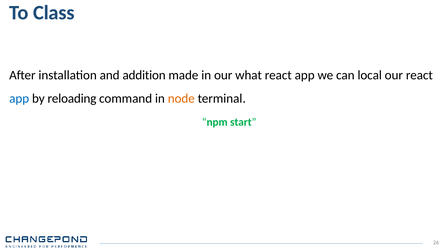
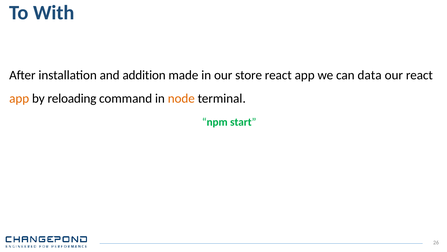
Class: Class -> With (54, 13)
what: what -> store (249, 75)
local: local -> data (370, 75)
app colour: blue -> orange (19, 98)
